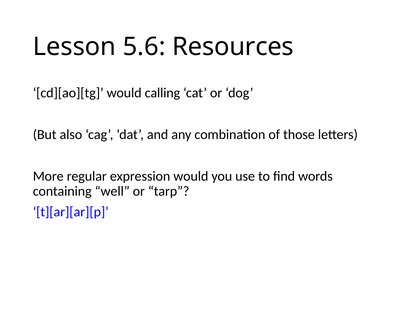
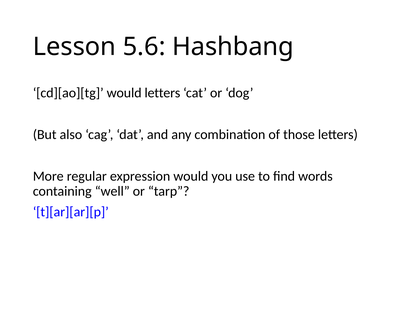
Resources: Resources -> Hashbang (233, 47)
would calling: calling -> letters (162, 93)
